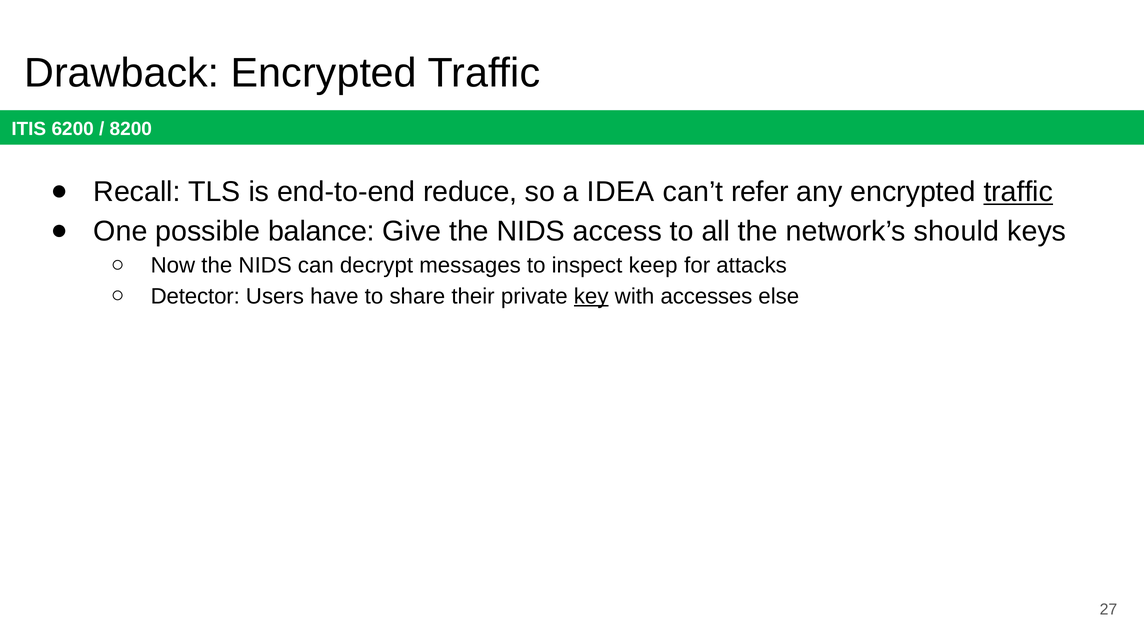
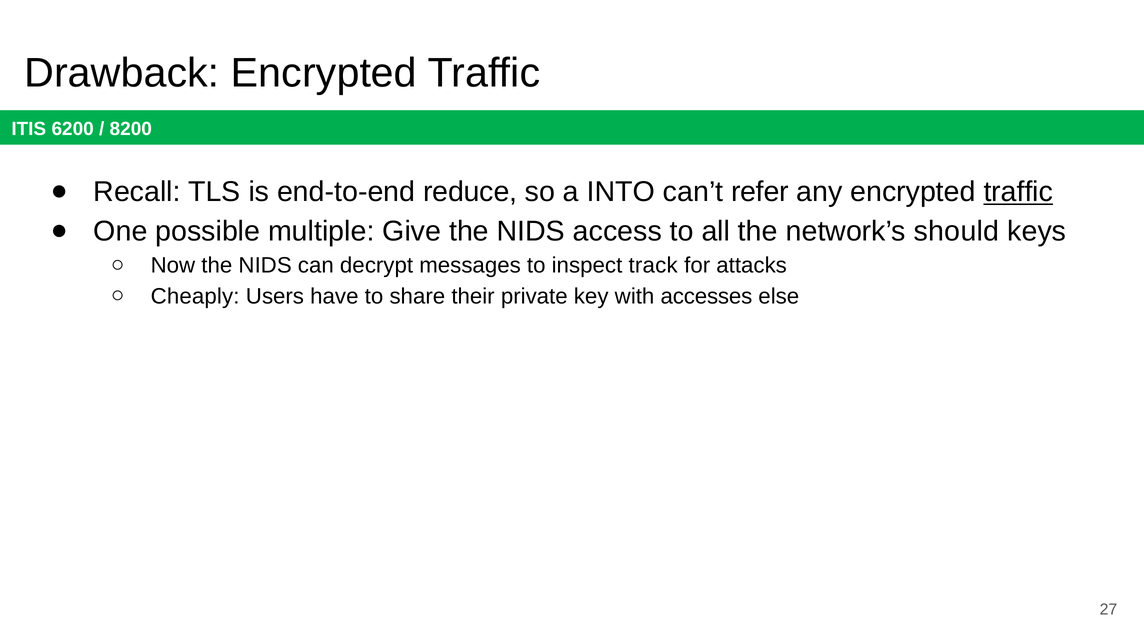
IDEA: IDEA -> INTO (621, 192)
balance: balance -> multiple (321, 231)
keep: keep -> track (653, 265)
Detector: Detector -> Cheaply (195, 296)
key underline: present -> none (591, 296)
